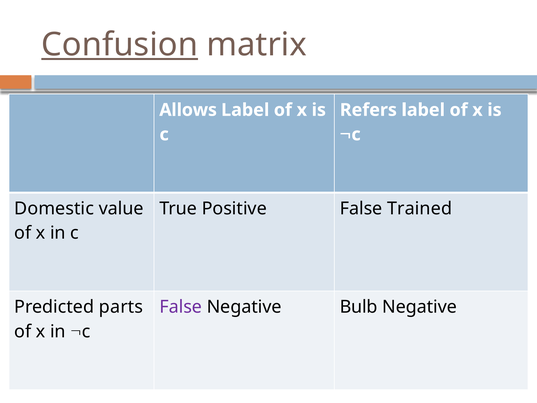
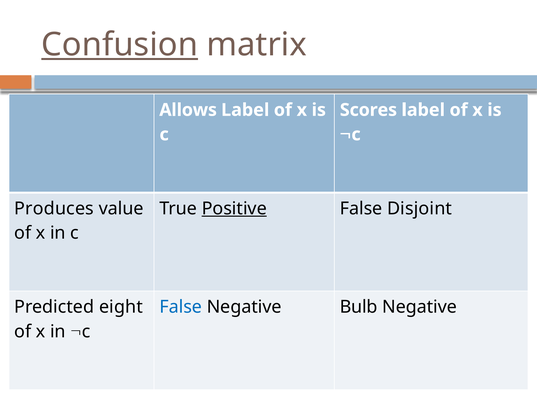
Refers: Refers -> Scores (368, 110)
Domestic: Domestic -> Produces (54, 208)
Positive underline: none -> present (234, 208)
Trained: Trained -> Disjoint (420, 208)
parts: parts -> eight (121, 307)
False colour: purple -> blue (181, 307)
